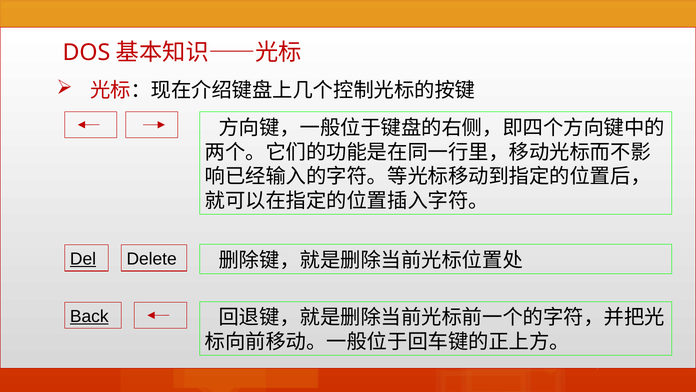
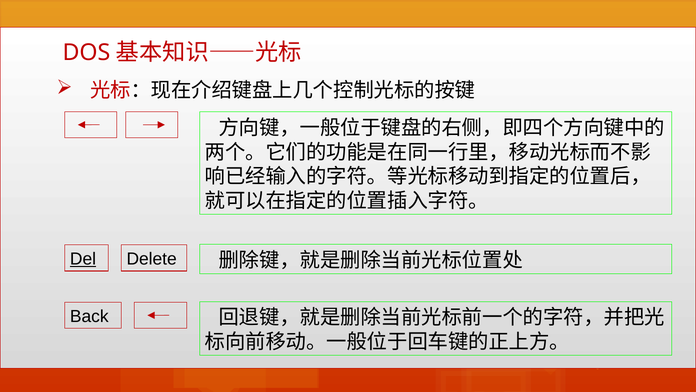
Back underline: present -> none (89, 316)
